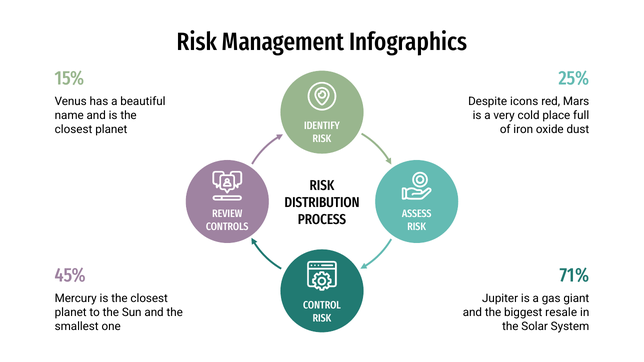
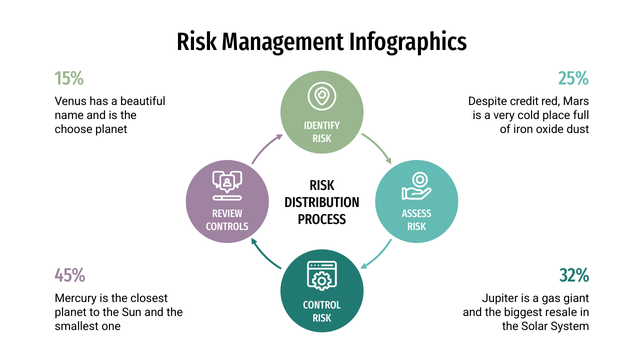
icons: icons -> credit (524, 102)
closest: closest -> choose (74, 129)
71%: 71% -> 32% (575, 275)
